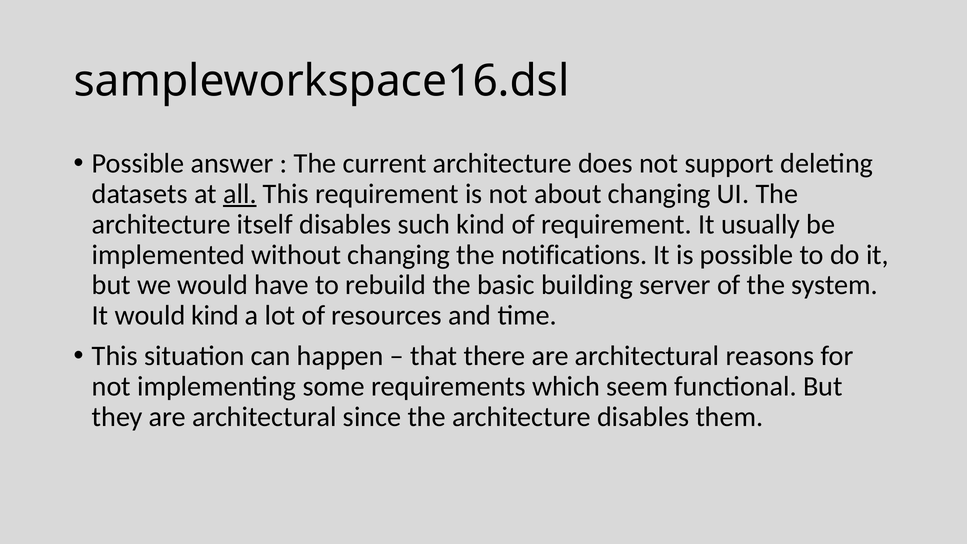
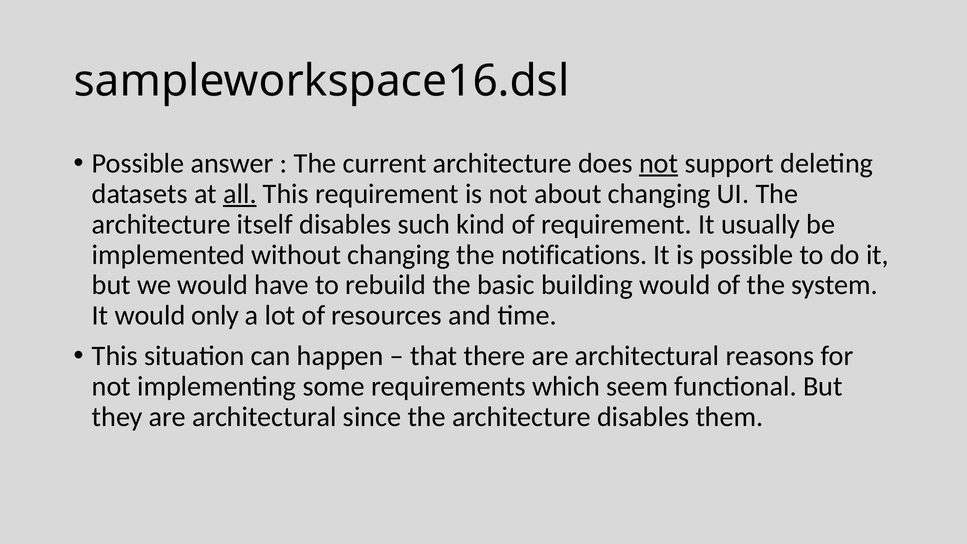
not underline: none -> present (659, 163)
building server: server -> would (675, 285)
would kind: kind -> only (215, 315)
